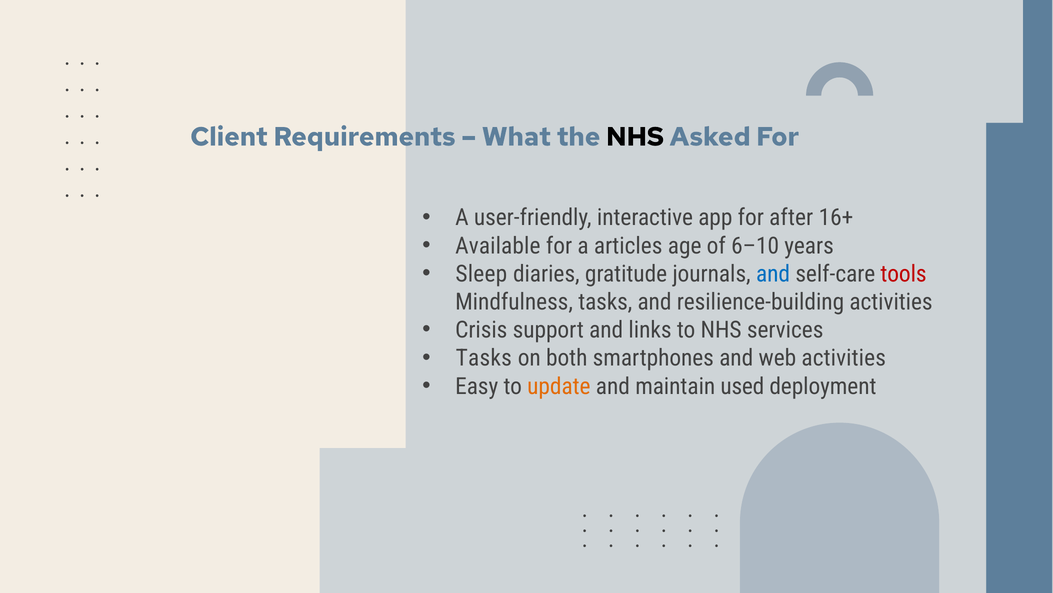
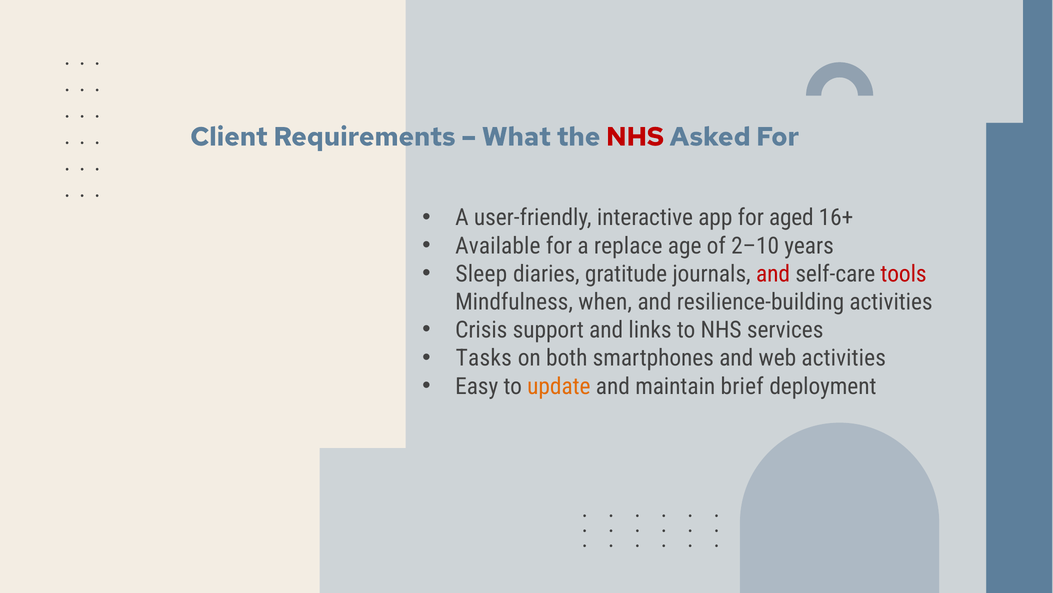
NHS colour: black -> red (635, 137)
after: after -> aged (791, 217)
articles: articles -> replace (628, 246)
6–10: 6–10 -> 2–10 (755, 246)
and colour: blue -> red (773, 274)
Mindfulness tasks: tasks -> when (605, 302)
used: used -> brief (742, 386)
